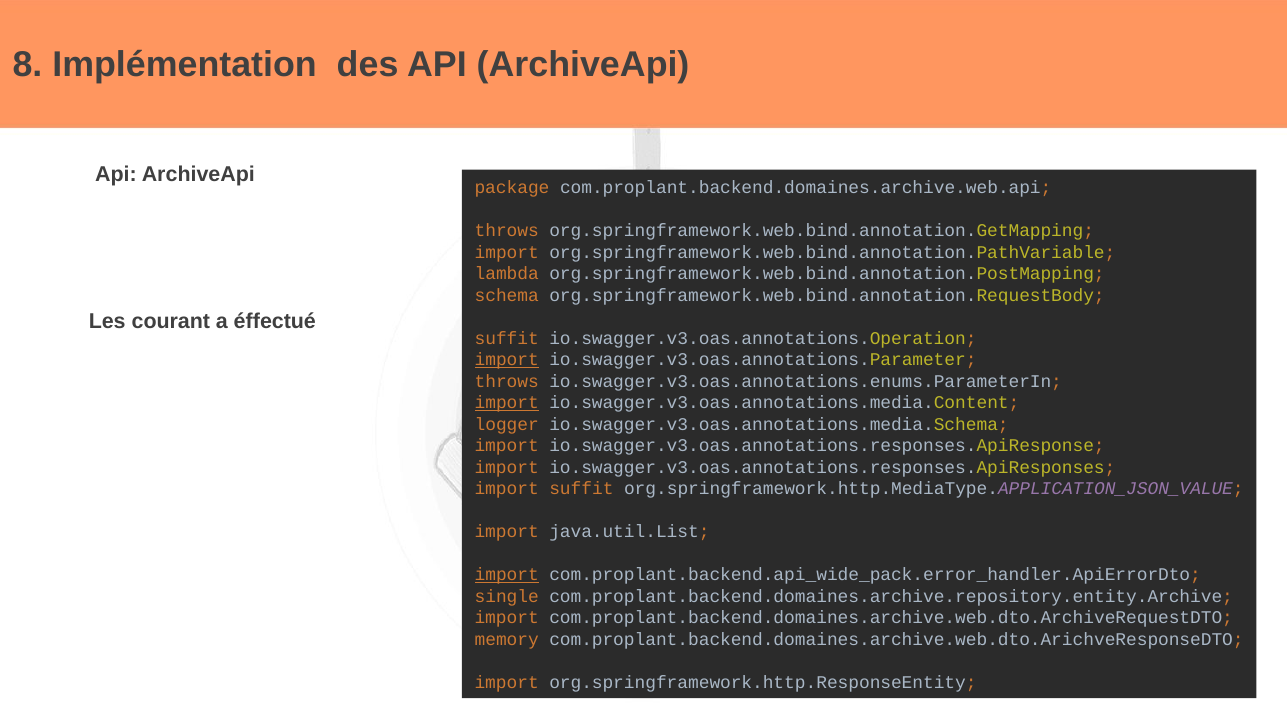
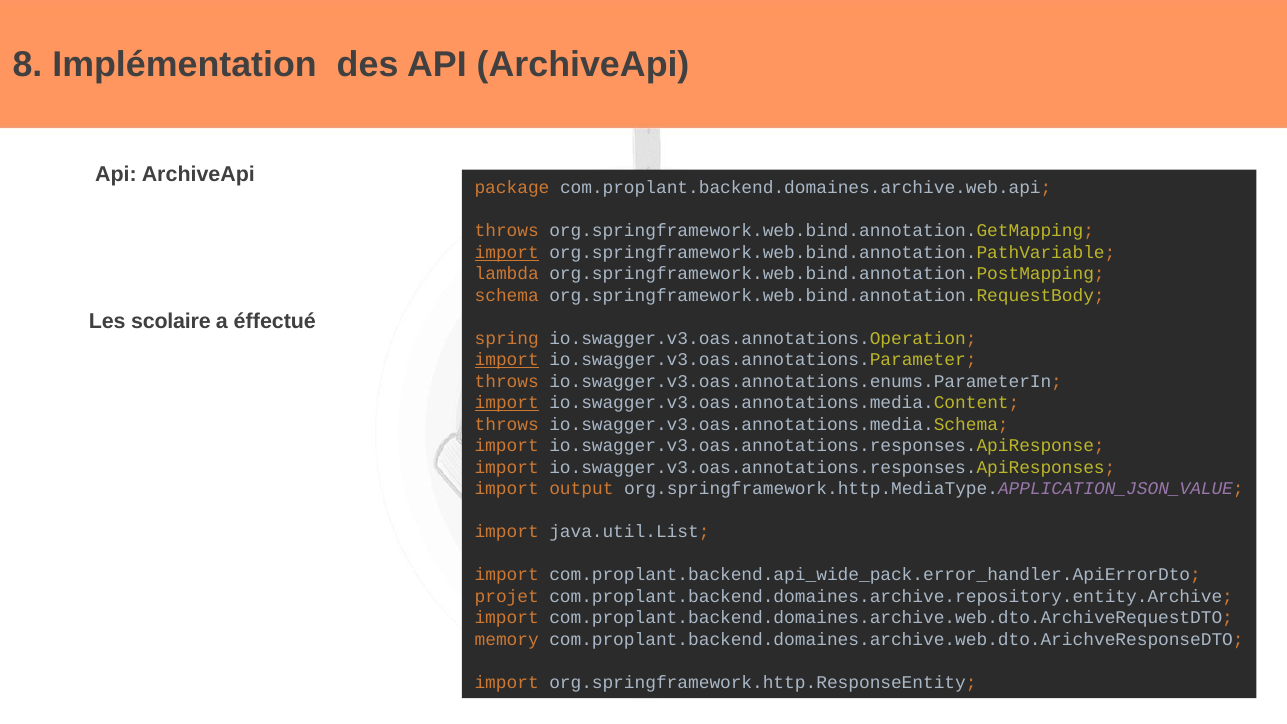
import underline: none -> present (507, 252)
courant: courant -> scolaire (171, 322)
suffit: suffit -> spring (507, 338)
logger: logger -> throws (507, 424)
import suffit: suffit -> output (581, 489)
import underline: present -> none (507, 575)
single: single -> projet (507, 596)
